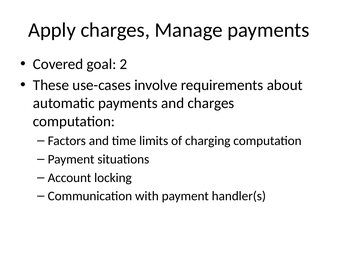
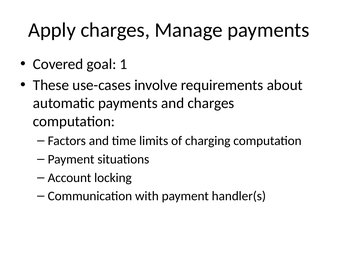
2: 2 -> 1 (124, 64)
